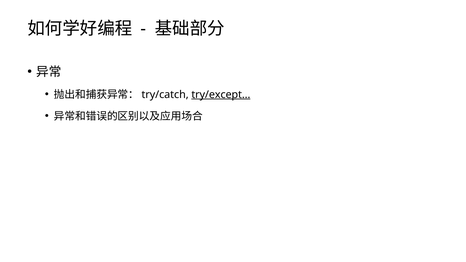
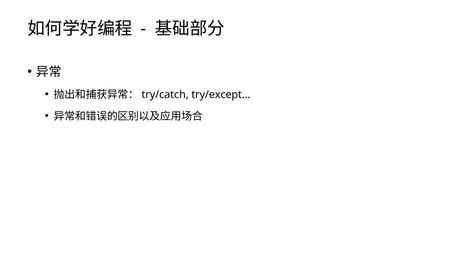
try/except underline: present -> none (221, 95)
